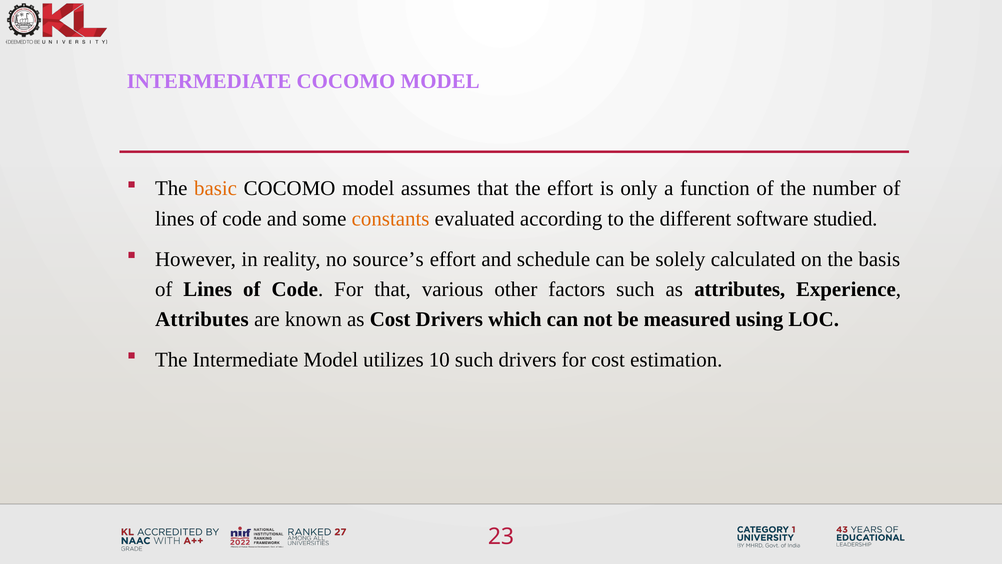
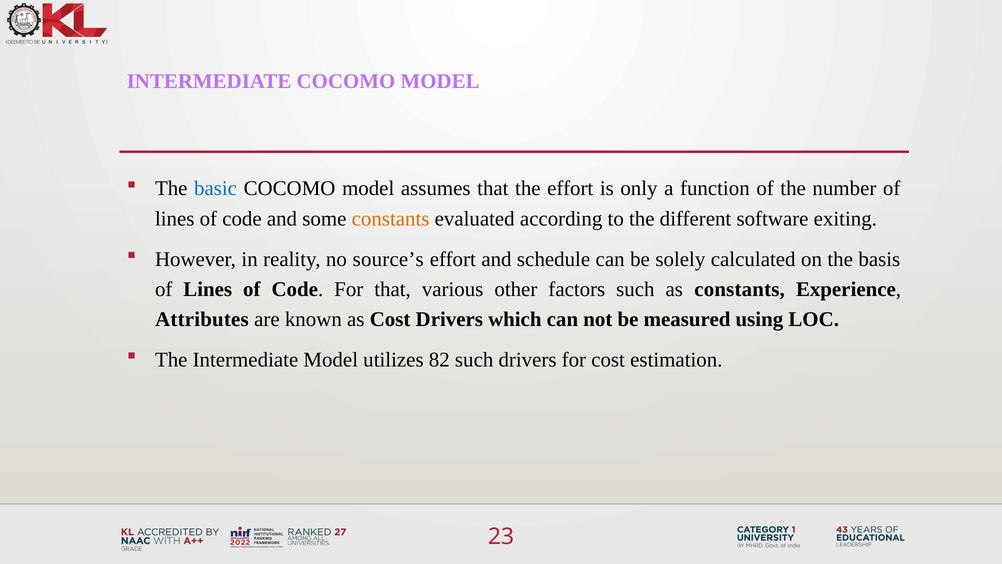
basic colour: orange -> blue (216, 188)
studied: studied -> exiting (845, 218)
as attributes: attributes -> constants (740, 289)
10: 10 -> 82 (439, 360)
